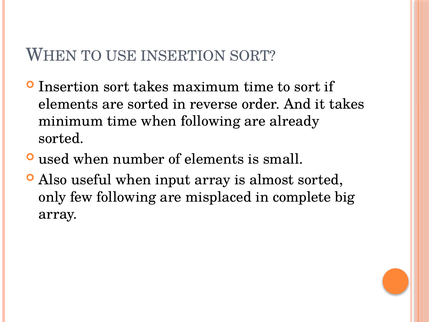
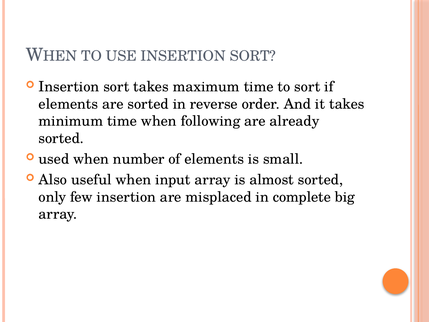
few following: following -> insertion (126, 197)
